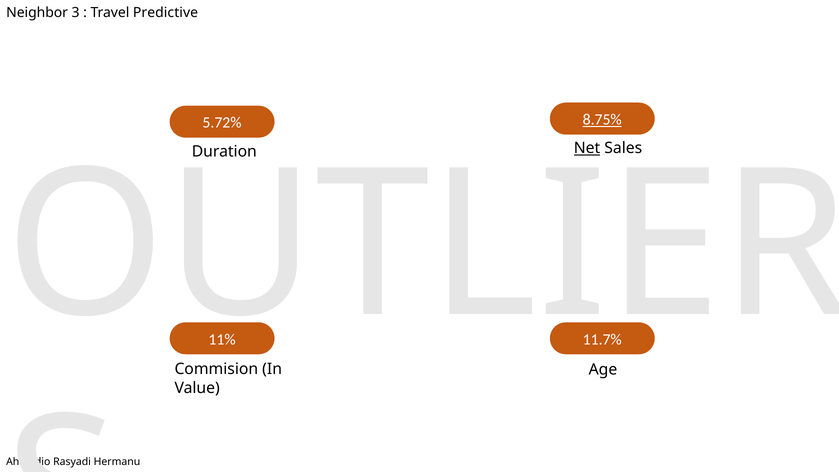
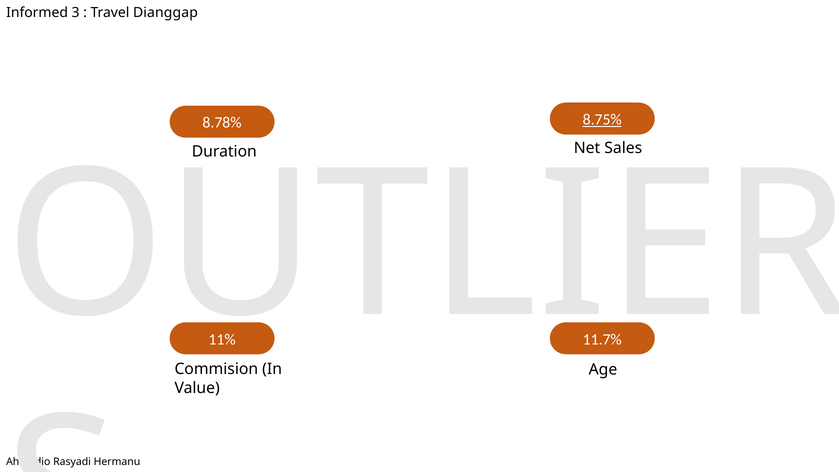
Neighbor: Neighbor -> Informed (37, 12)
Predictive: Predictive -> Dianggap (165, 12)
5.72%: 5.72% -> 8.78% (222, 123)
Net underline: present -> none (587, 148)
